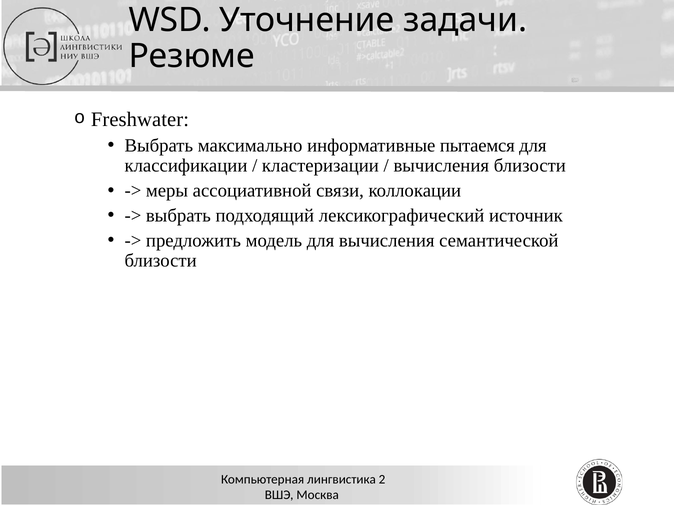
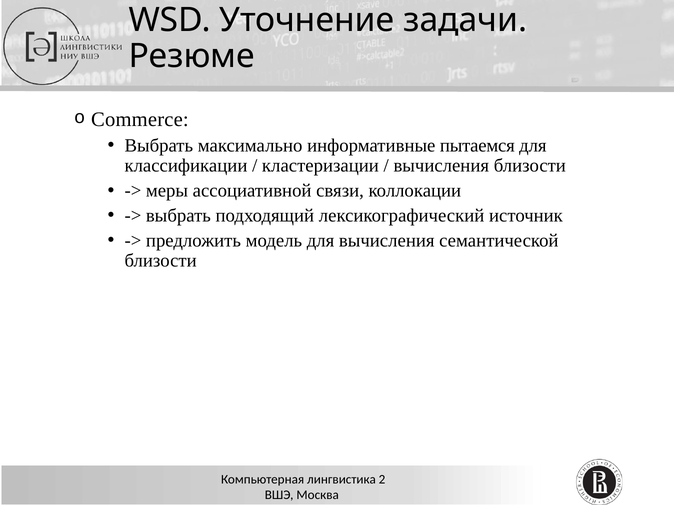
Freshwater: Freshwater -> Commerce (140, 120)
